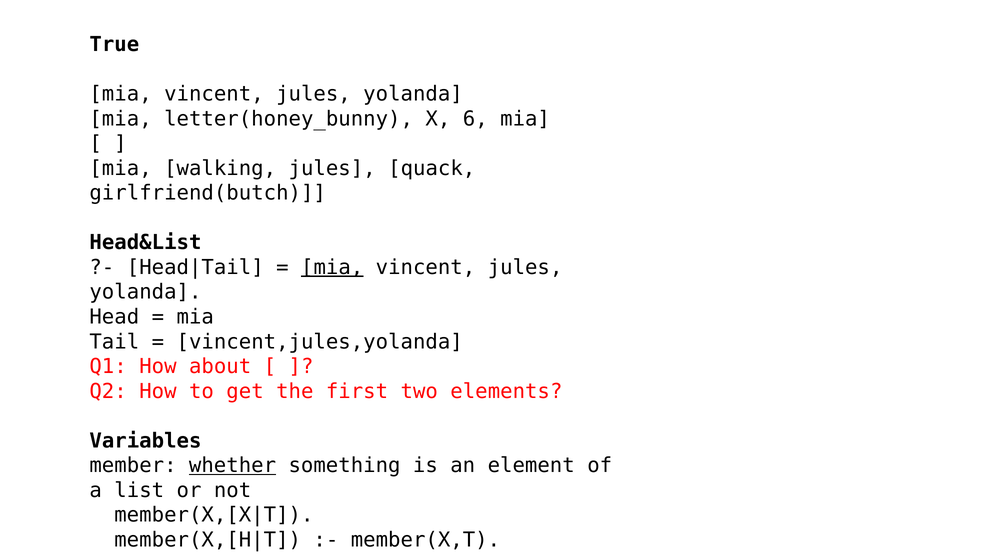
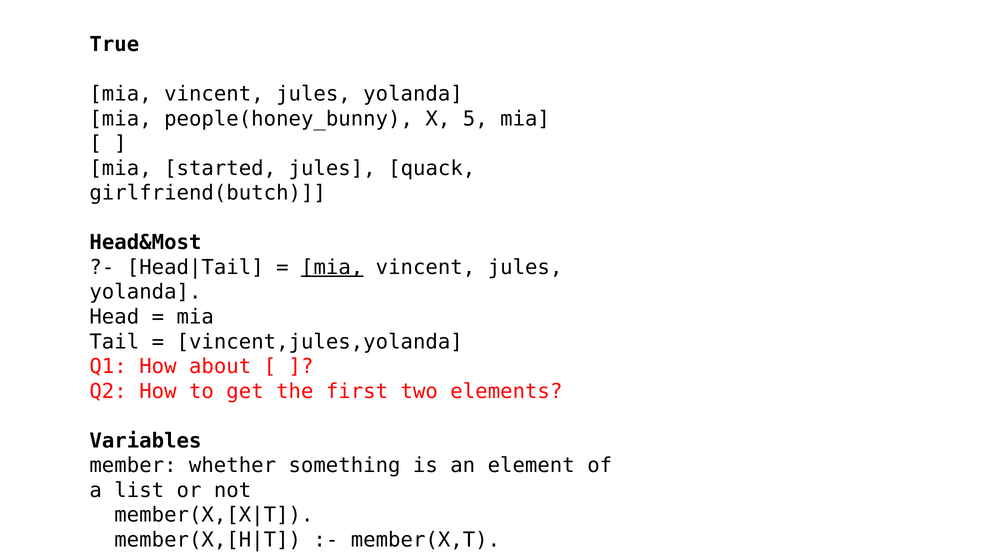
letter(honey_bunny: letter(honey_bunny -> people(honey_bunny (289, 119)
6: 6 -> 5 (475, 119)
walking: walking -> started (220, 168)
Head&List: Head&List -> Head&Most (145, 243)
whether underline: present -> none (233, 465)
